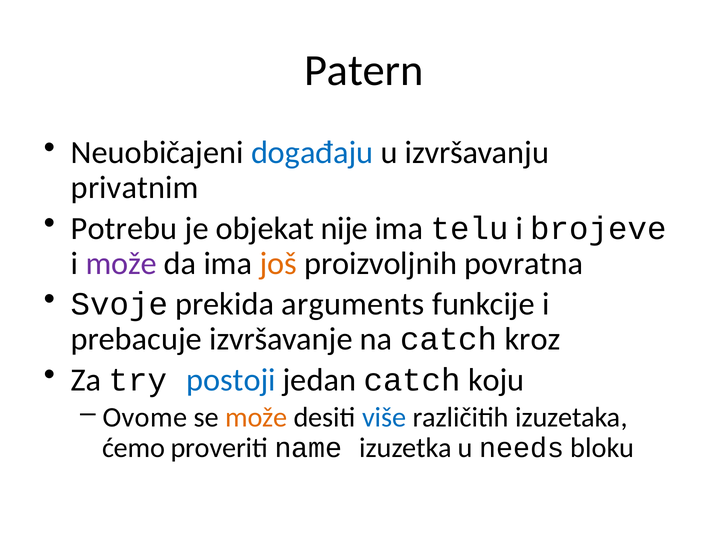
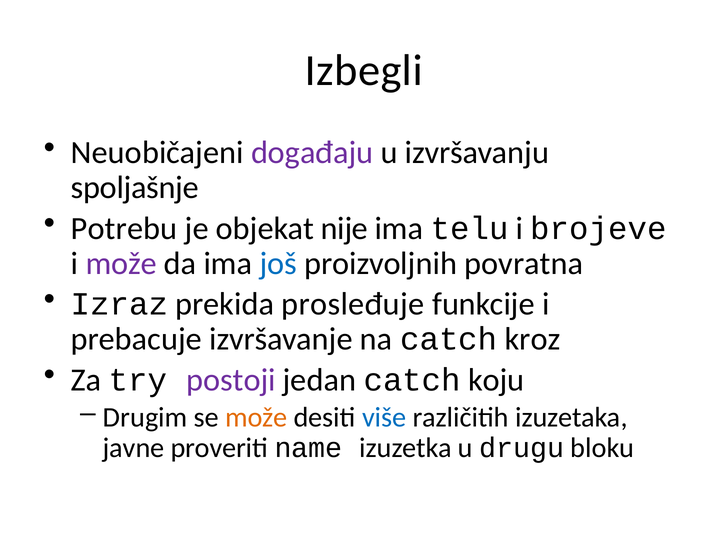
Patern: Patern -> Izbegli (364, 70)
događaju colour: blue -> purple (312, 153)
privatnim: privatnim -> spoljašnje (135, 188)
još colour: orange -> blue (278, 263)
Svoje: Svoje -> Izraz (120, 304)
arguments: arguments -> prosleđuje (353, 304)
postoji colour: blue -> purple (231, 380)
Ovome: Ovome -> Drugim (145, 417)
ćemo: ćemo -> javne (134, 448)
needs: needs -> drugu (522, 448)
